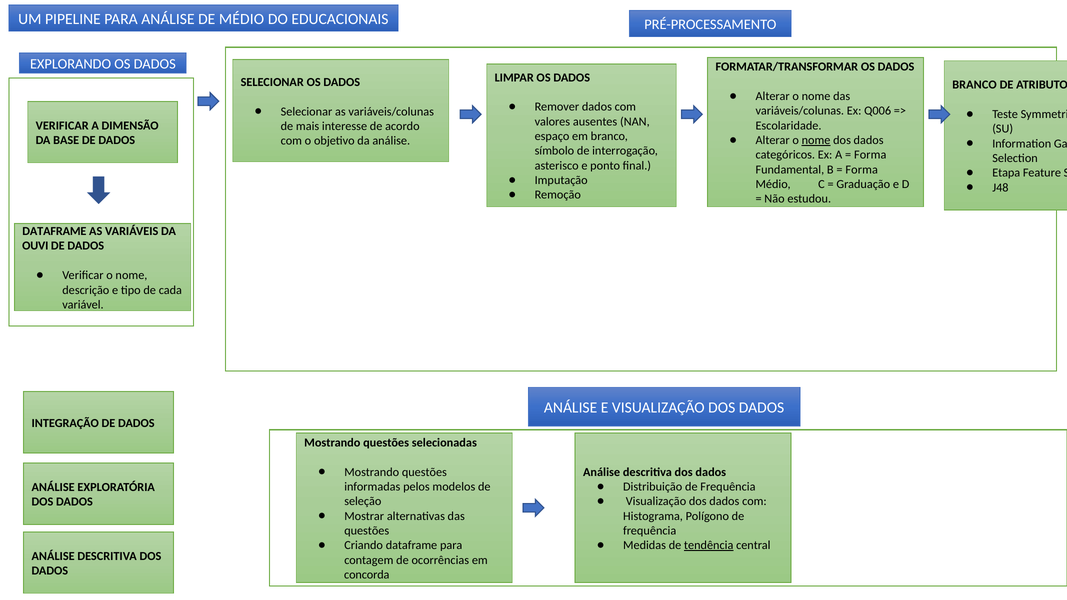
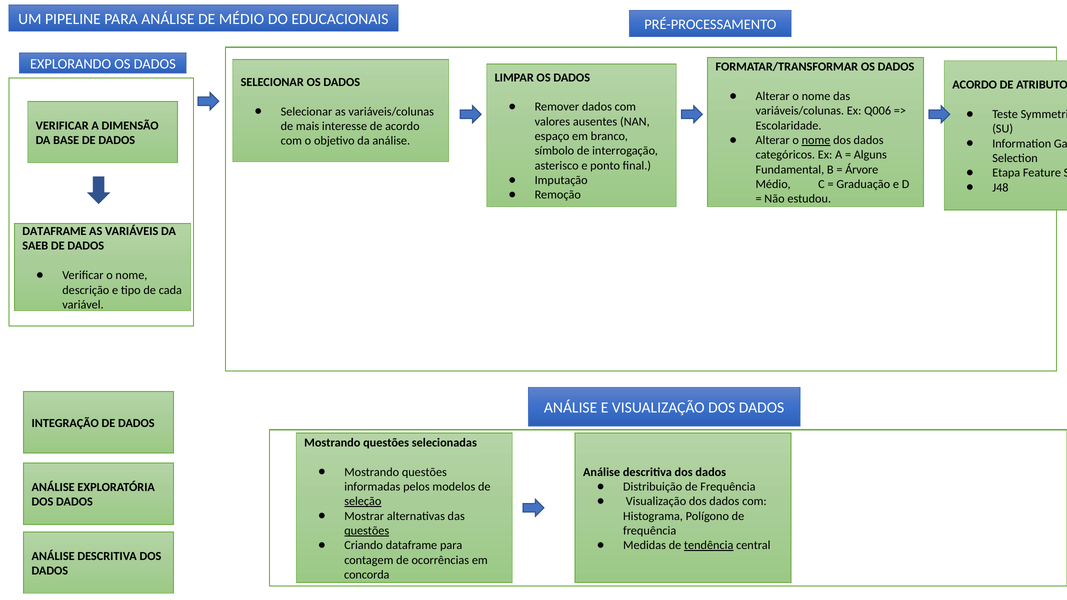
BRANCO: BRANCO -> ACORDO (975, 85)
Forma: Forma -> Alguns (870, 155)
Forma: Forma -> Árvore (862, 170)
OUVI: OUVI -> SAEB (35, 246)
seleção underline: none -> present (363, 501)
questões underline: none -> present (367, 531)
